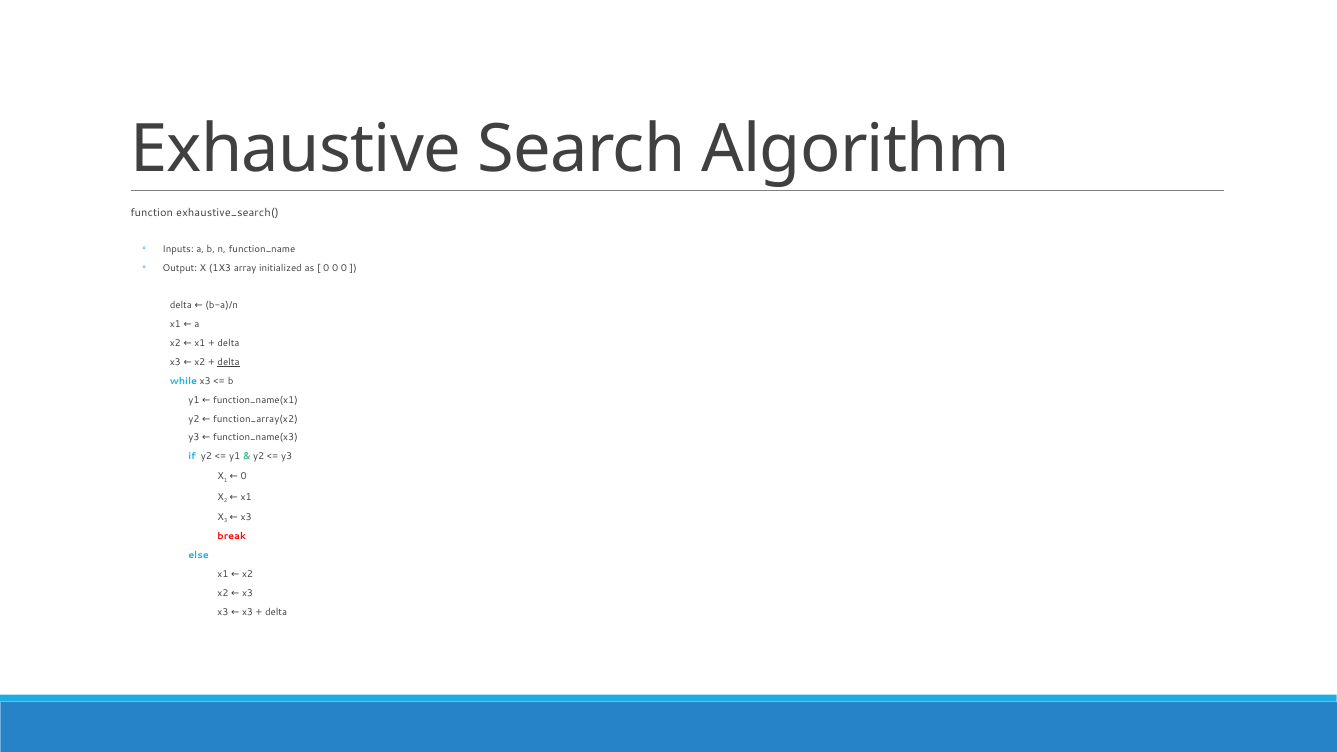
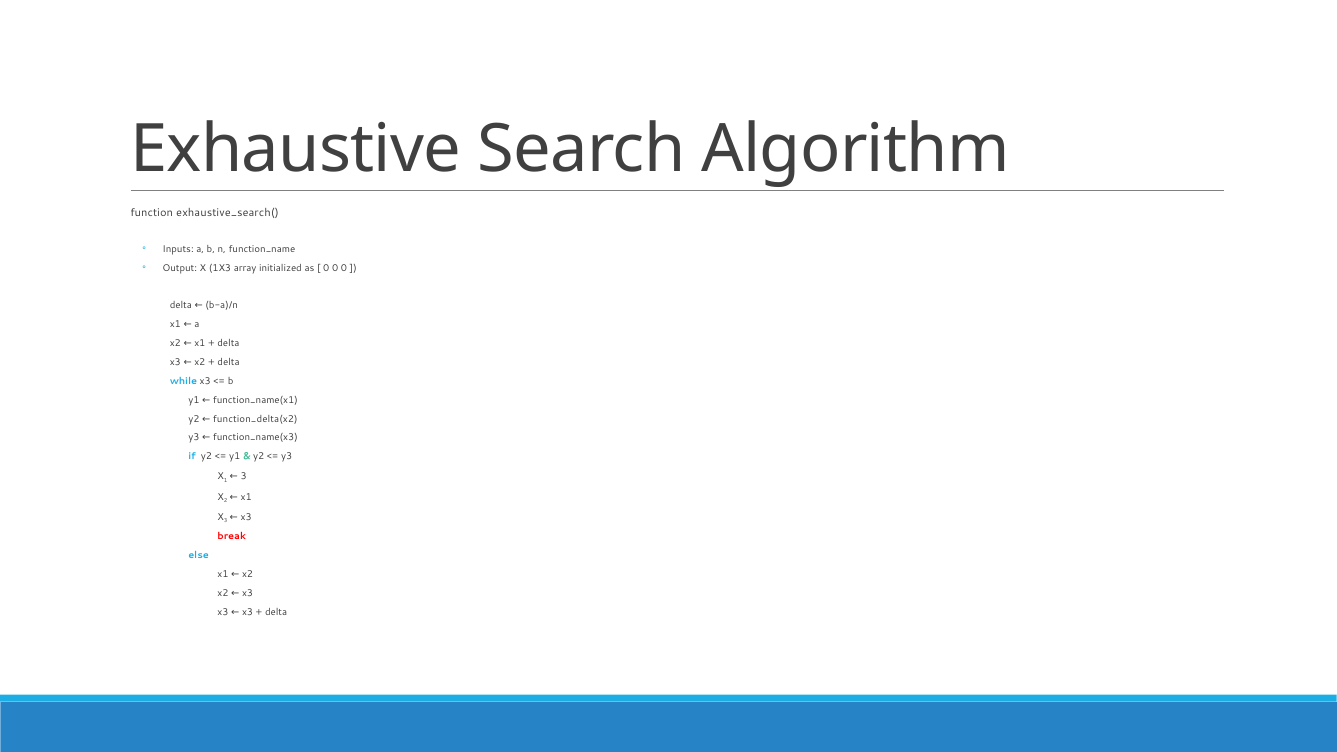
delta underline: present -> none (229, 362)
function_array(x2: function_array(x2 -> function_delta(x2 (255, 419)
1 0: 0 -> 3 (244, 477)
